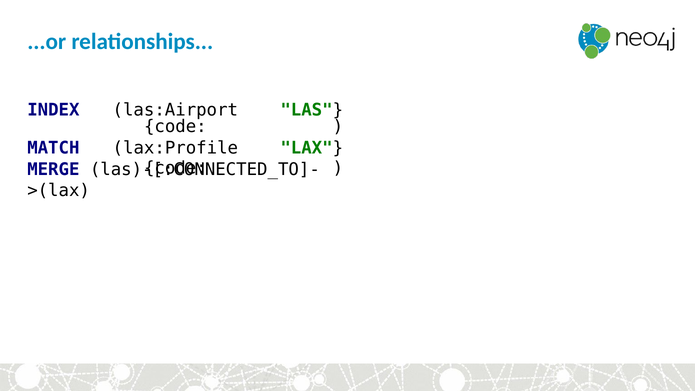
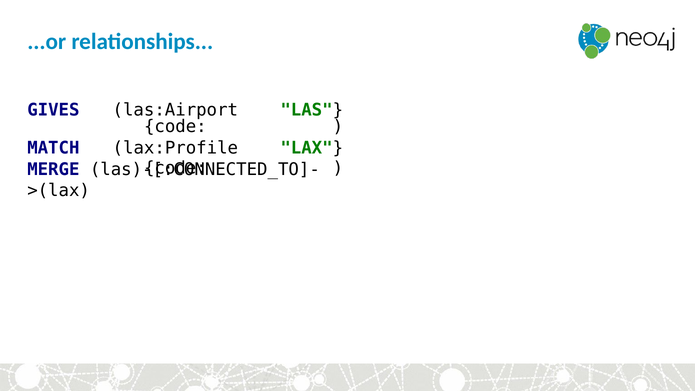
INDEX: INDEX -> GIVES (53, 110)
